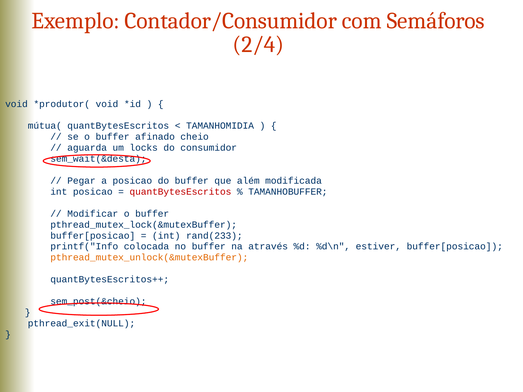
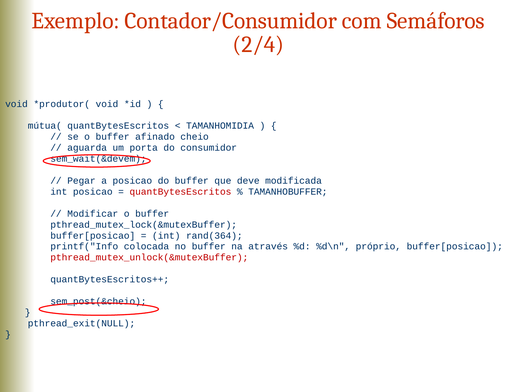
locks: locks -> porta (144, 148)
sem_wait(&desta: sem_wait(&desta -> sem_wait(&devem (98, 159)
além: além -> deve (248, 181)
rand(233: rand(233 -> rand(364 (214, 236)
estiver: estiver -> próprio (378, 247)
pthread_mutex_unlock(&mutexBuffer colour: orange -> red (149, 258)
